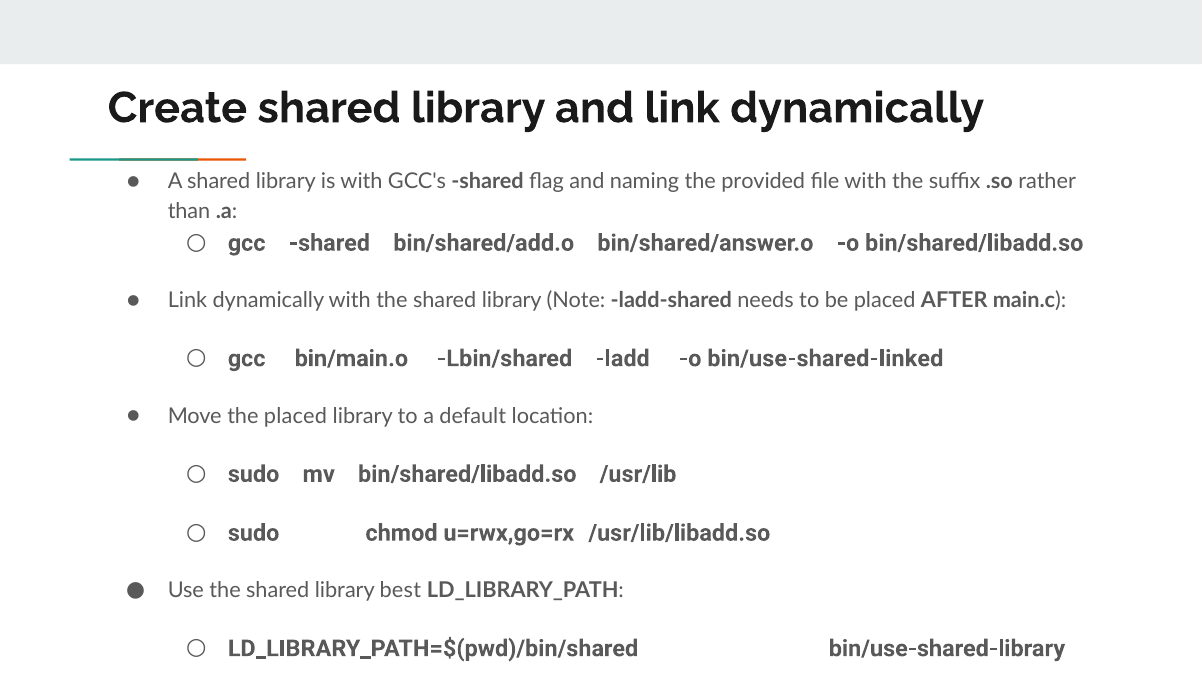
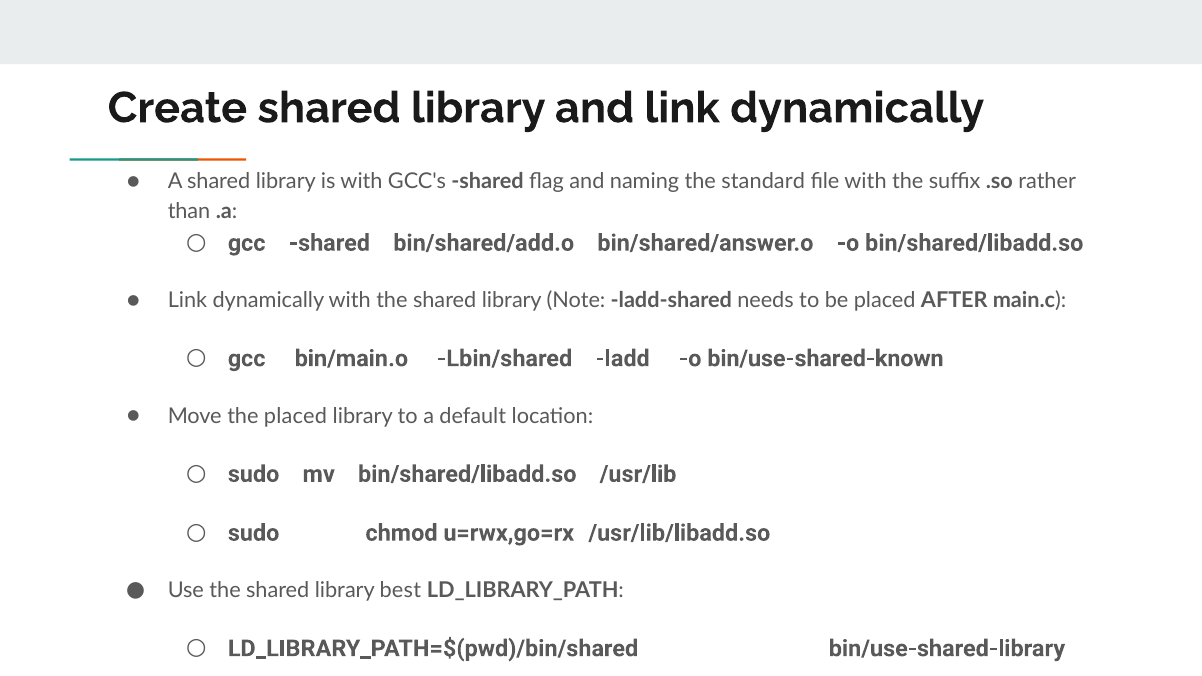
provided: provided -> standard (763, 182)
bin/use-shared-linked: bin/use-shared-linked -> bin/use-shared-known (825, 359)
